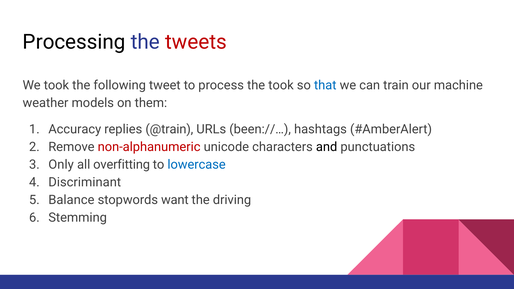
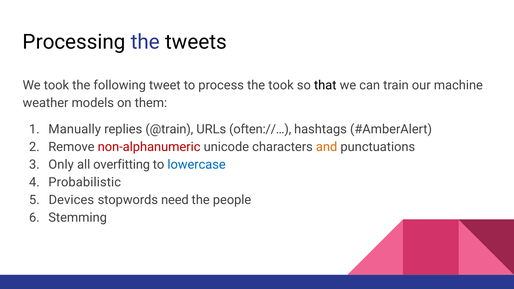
tweets colour: red -> black (196, 42)
that colour: blue -> black (325, 85)
Accuracy: Accuracy -> Manually (75, 129)
been://…: been://… -> often://… (260, 129)
and colour: black -> orange (327, 147)
Discriminant: Discriminant -> Probabilistic (85, 182)
Balance: Balance -> Devices (71, 200)
want: want -> need (175, 200)
driving: driving -> people (232, 200)
